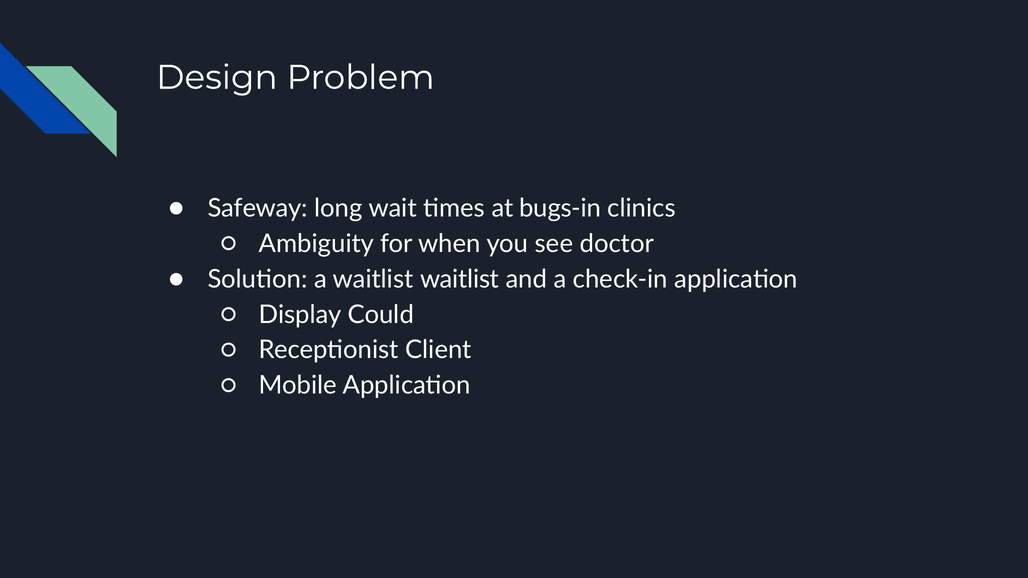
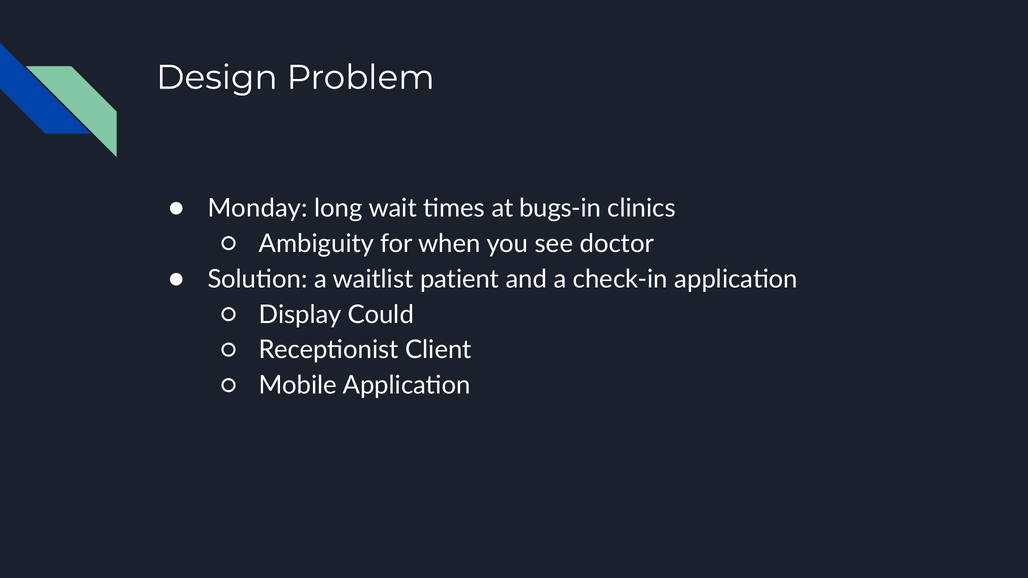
Safeway: Safeway -> Monday (258, 208)
waitlist waitlist: waitlist -> patient (460, 279)
